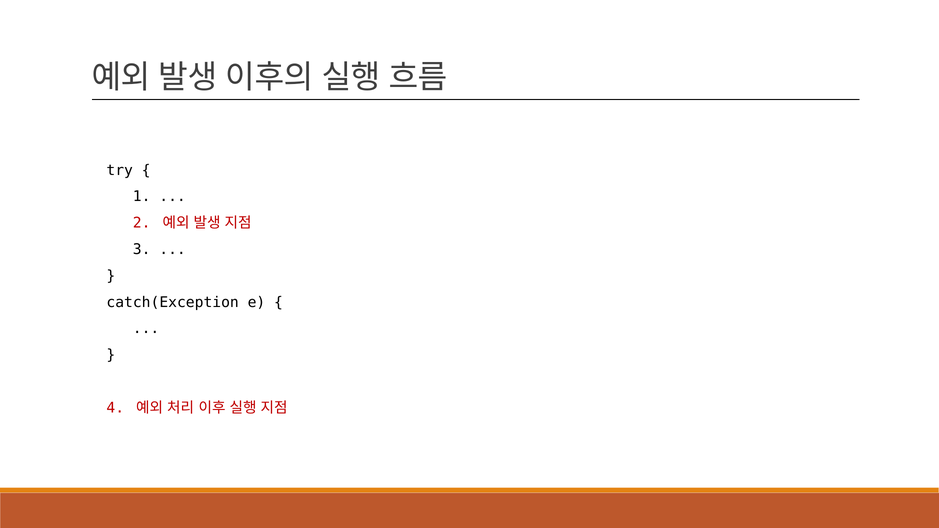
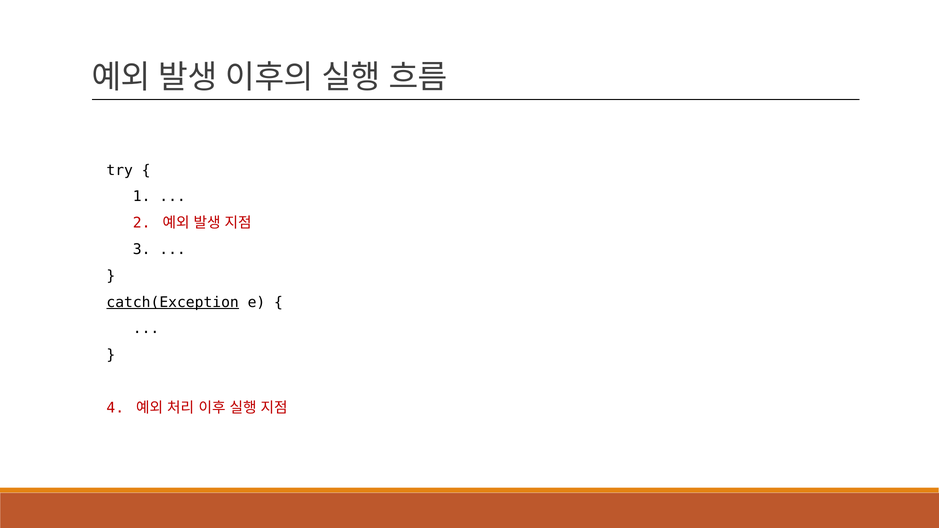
catch(Exception underline: none -> present (173, 302)
